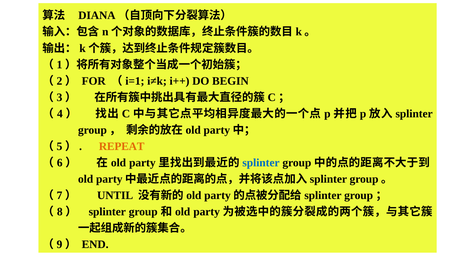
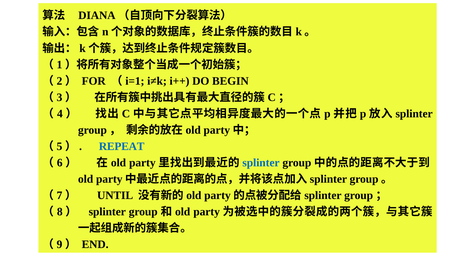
REPEAT colour: orange -> blue (122, 147)
